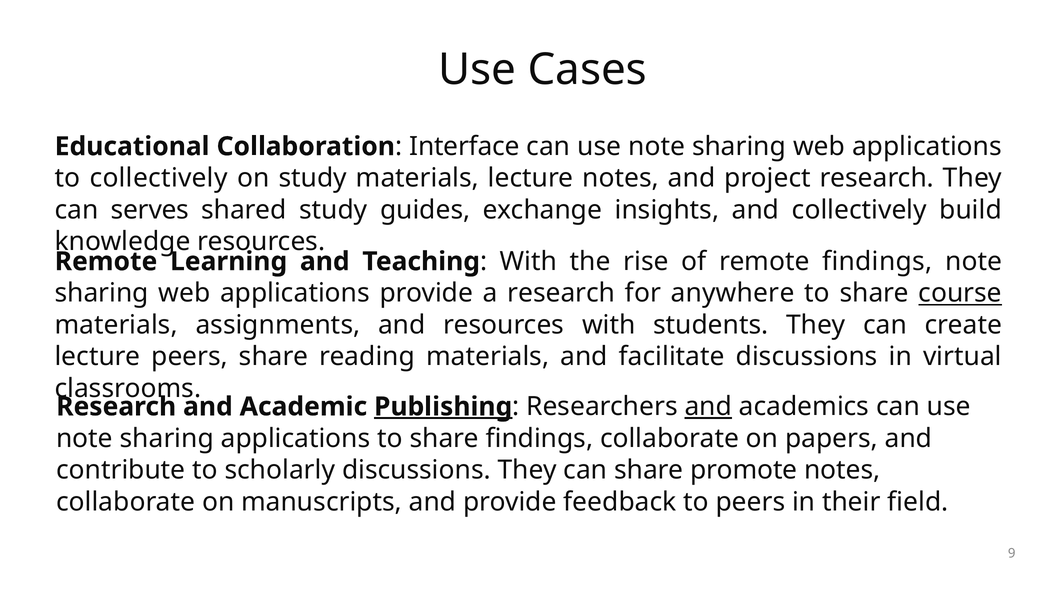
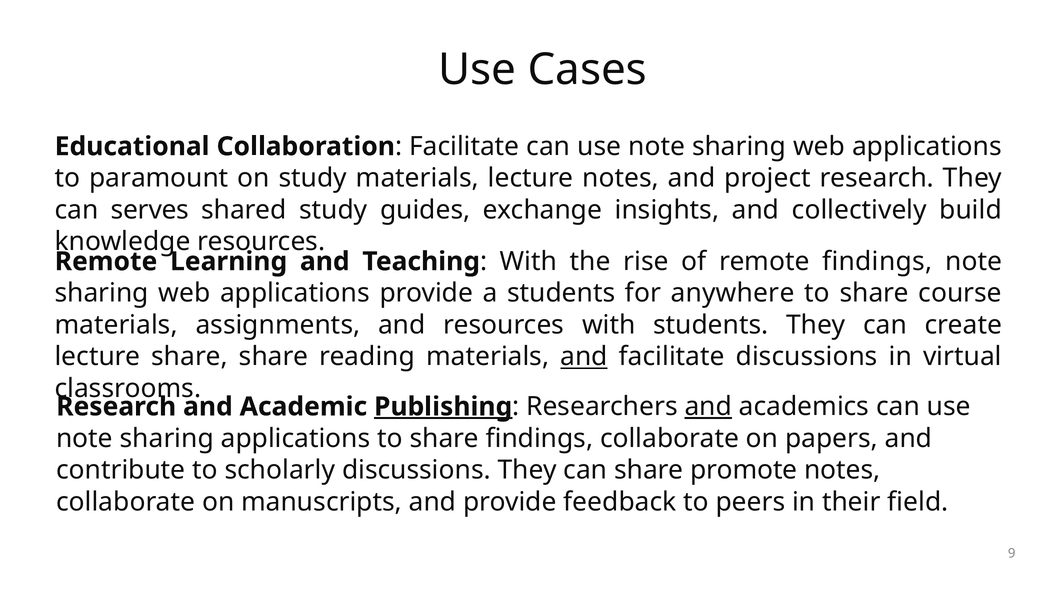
Interface: Interface -> Facilitate (464, 146)
to collectively: collectively -> paramount (159, 178)
a research: research -> students (561, 293)
course underline: present -> none (960, 293)
lecture peers: peers -> share (190, 356)
and underline: none -> present (584, 356)
